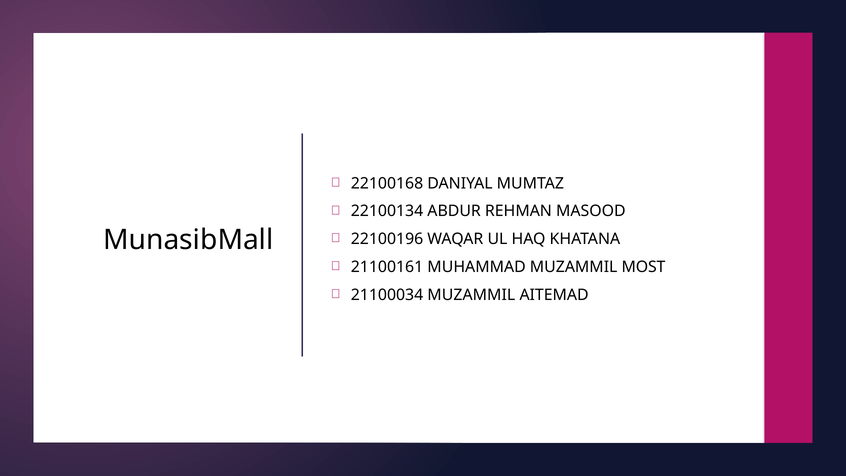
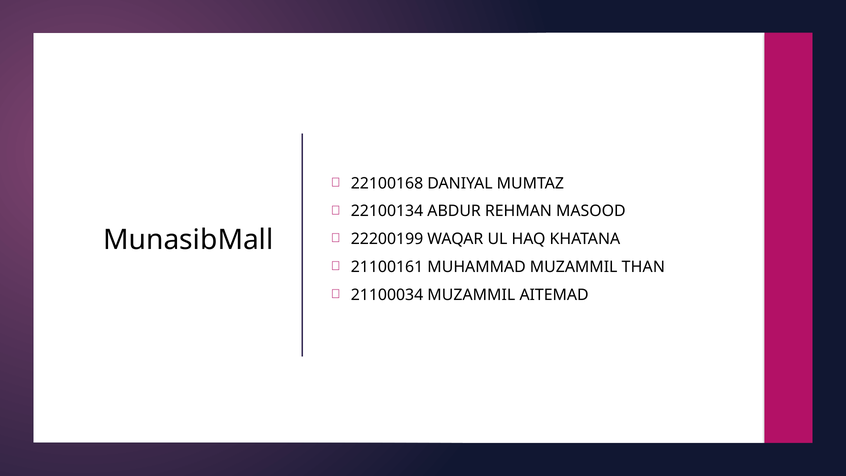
22100196: 22100196 -> 22200199 (387, 239)
MOST: MOST -> THAN (643, 267)
